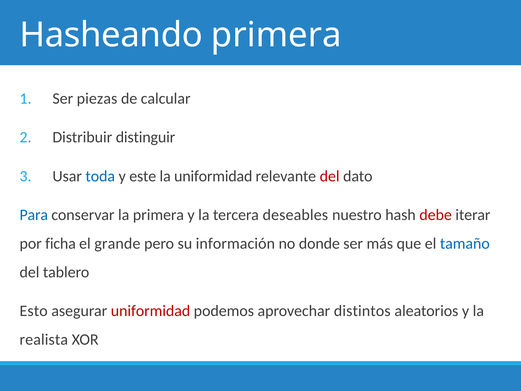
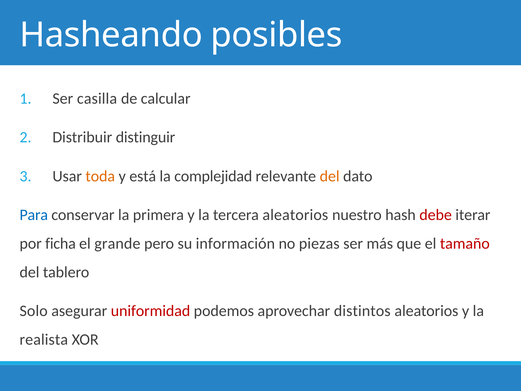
Hasheando primera: primera -> posibles (276, 35)
piezas: piezas -> casilla (97, 98)
toda colour: blue -> orange (100, 176)
este: este -> está (143, 176)
la uniformidad: uniformidad -> complejidad (213, 176)
del colour: red -> orange (330, 176)
tercera deseables: deseables -> aleatorios (295, 215)
donde: donde -> piezas (319, 243)
tamaño colour: blue -> red (465, 243)
Esto: Esto -> Solo (34, 311)
